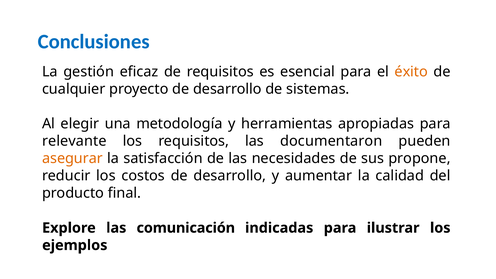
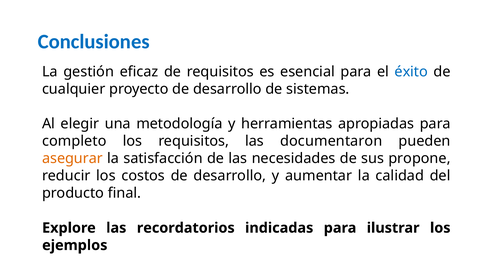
éxito colour: orange -> blue (411, 72)
relevante: relevante -> completo (74, 141)
comunicación: comunicación -> recordatorios (186, 228)
